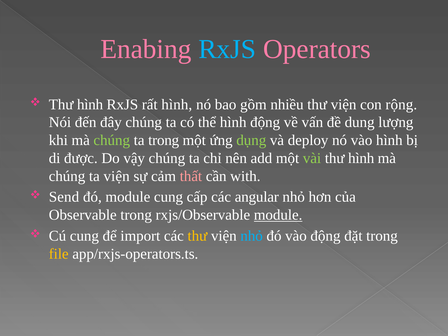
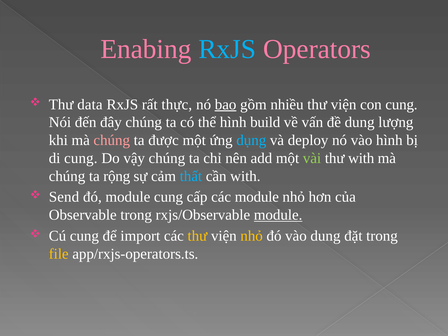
hình: hình -> data (90, 104)
rất hình: hình -> thực (177, 104)
bao underline: none -> present (226, 104)
con rộng: rộng -> cung (401, 104)
hình động: động -> build (265, 122)
chúng colour: light green -> pink (112, 140)
ta trong: trong -> được (164, 140)
dụng colour: light green -> light blue (251, 140)
di được: được -> cung (81, 158)
hình: hình -> with (361, 158)
ta viện: viện -> rộng (117, 176)
thất colour: pink -> light blue (191, 176)
các angular: angular -> module (257, 197)
nhỏ colour: light blue -> yellow (252, 236)
vào động: động -> dung (325, 236)
